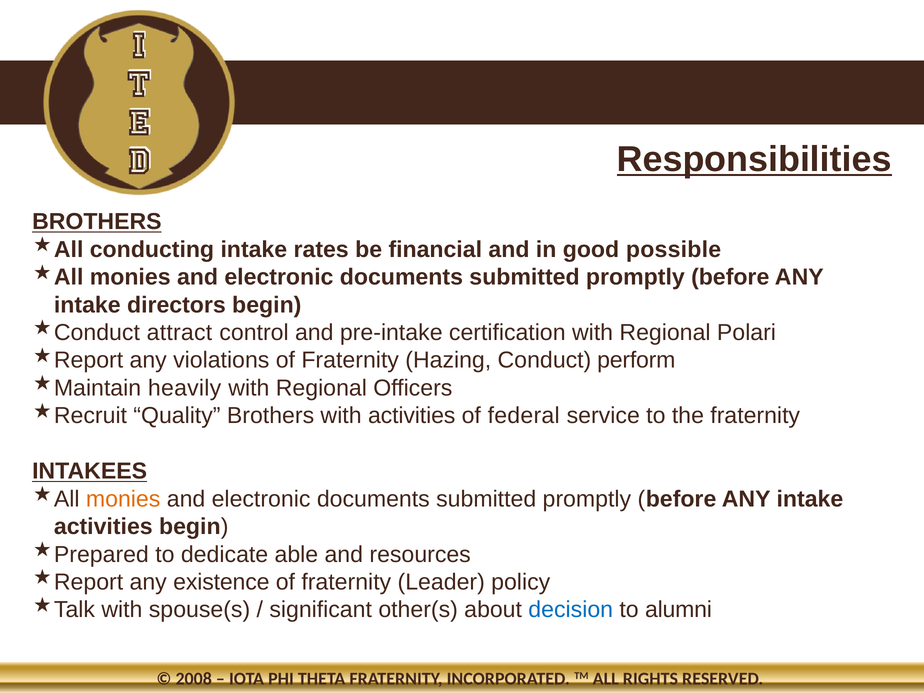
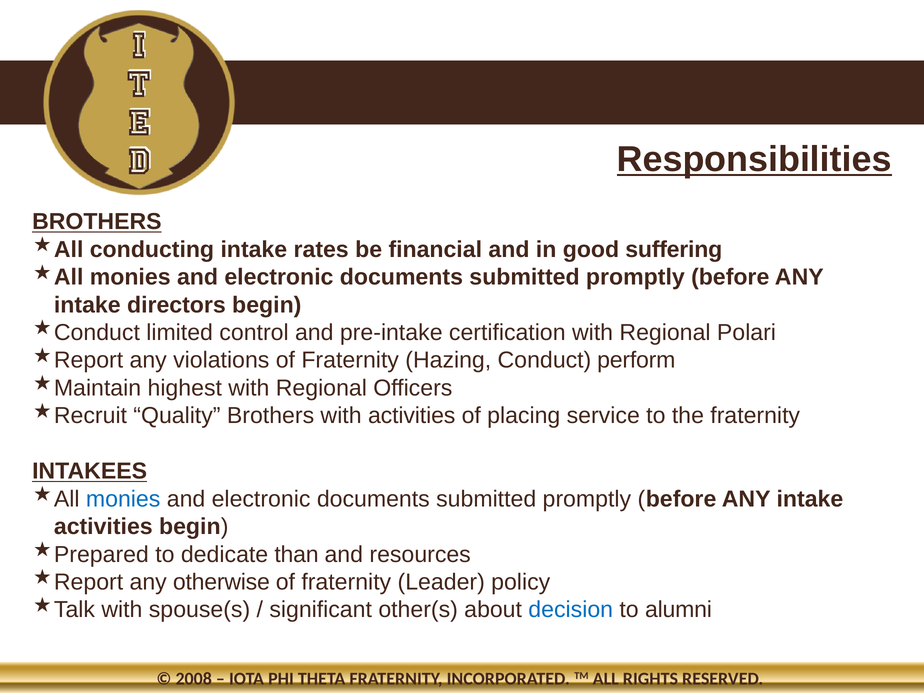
possible: possible -> suffering (674, 249)
attract: attract -> limited (180, 333)
heavily: heavily -> highest (185, 388)
federal: federal -> placing (524, 416)
monies colour: orange -> blue (123, 499)
able: able -> than (297, 554)
existence: existence -> otherwise (221, 582)
